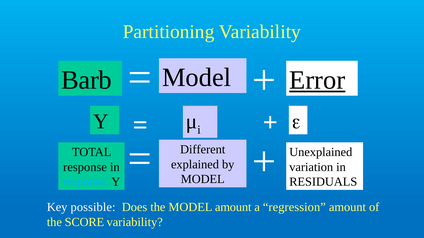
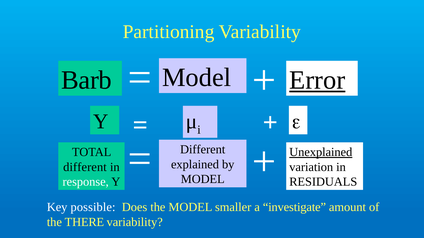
Unexplained underline: none -> present (321, 153)
response: response -> different (85, 167)
response colour: light blue -> white (86, 182)
MODEL amount: amount -> smaller (233, 208)
regression: regression -> investigate (294, 208)
SCORE: SCORE -> THERE (84, 222)
